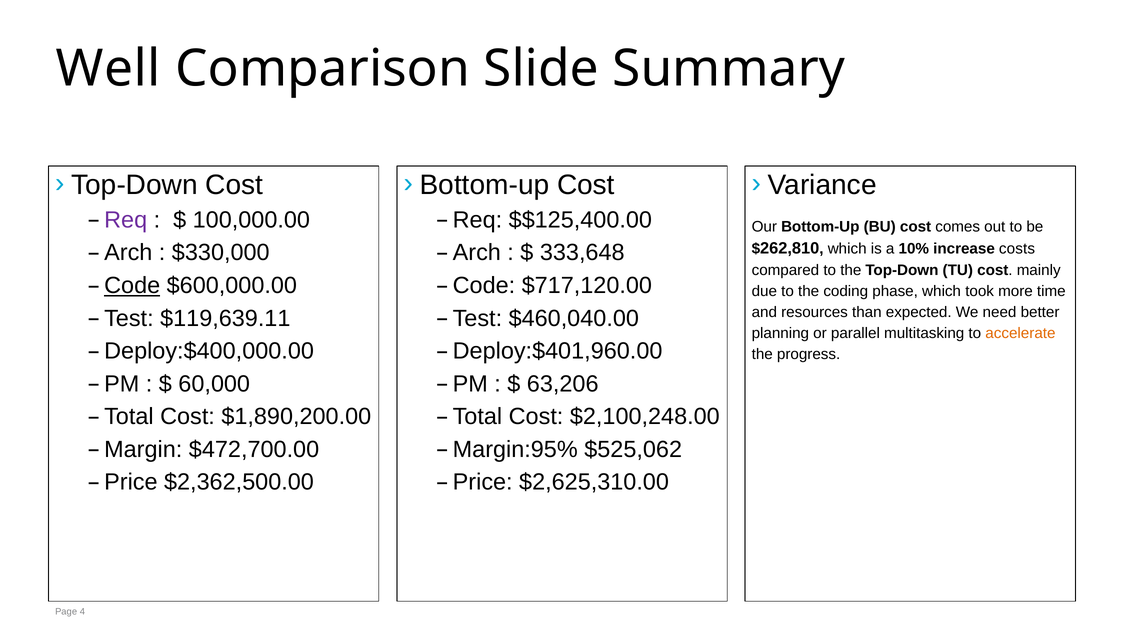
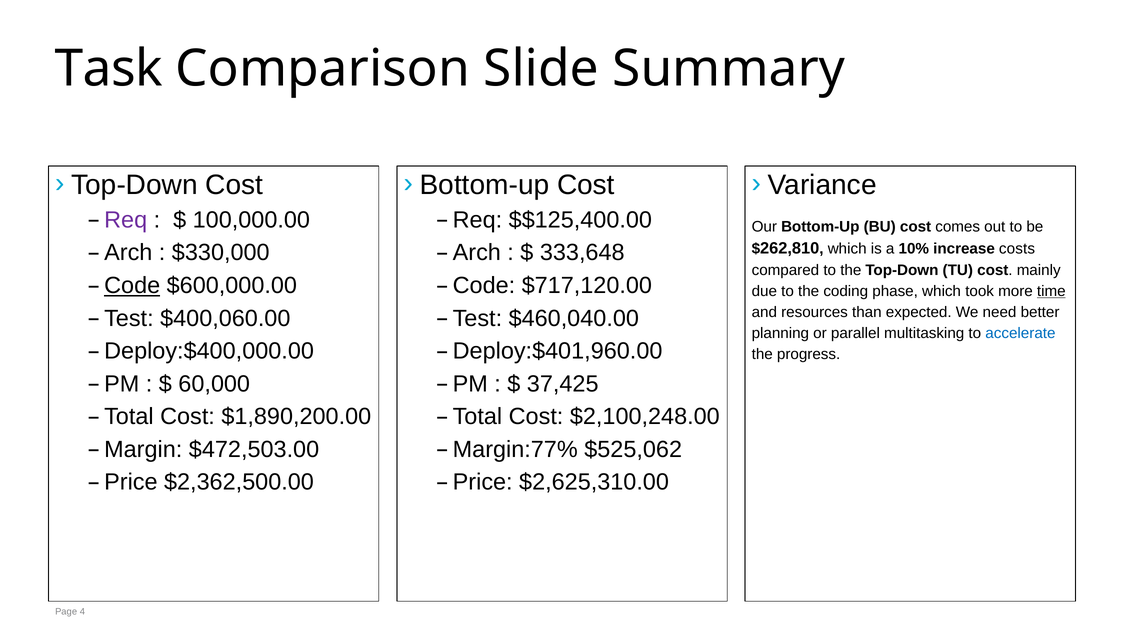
Well: Well -> Task (109, 69)
time underline: none -> present (1051, 291)
$119,639.11: $119,639.11 -> $400,060.00 (225, 318)
accelerate colour: orange -> blue (1020, 333)
63,206: 63,206 -> 37,425 (563, 384)
$472,700.00: $472,700.00 -> $472,503.00 (254, 450)
Margin:95%: Margin:95% -> Margin:77% (515, 450)
